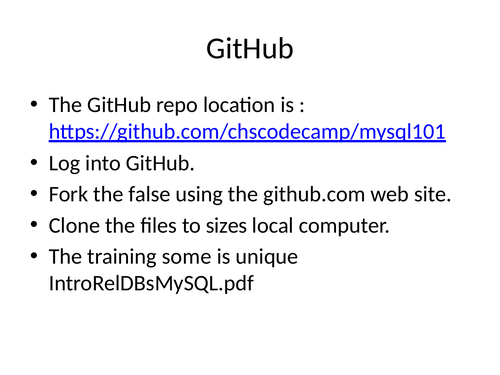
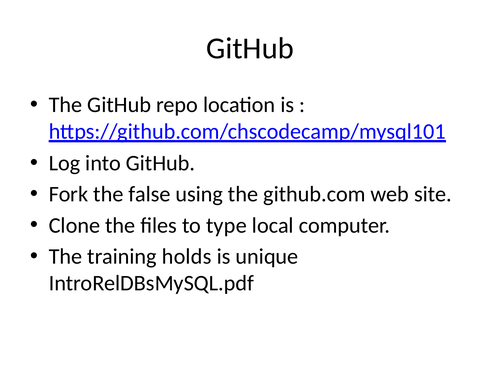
sizes: sizes -> type (226, 225)
some: some -> holds (187, 257)
